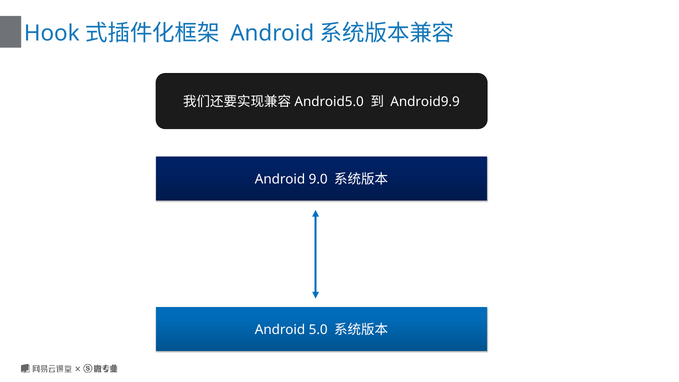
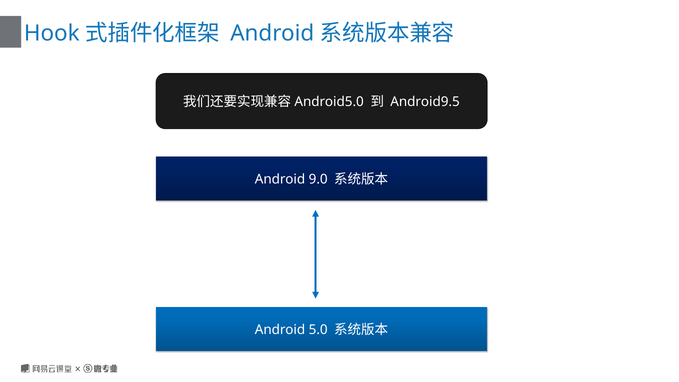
Android9.9: Android9.9 -> Android9.5 (425, 102)
